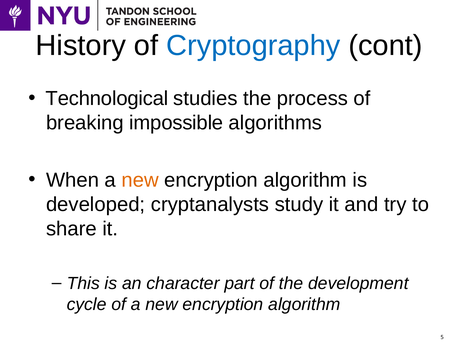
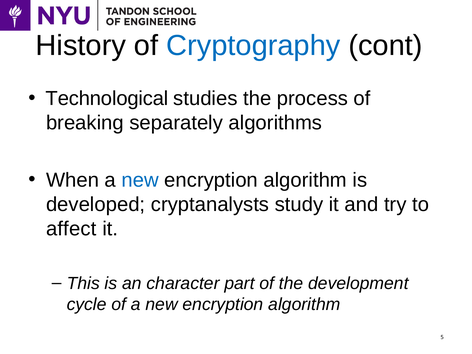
impossible: impossible -> separately (176, 123)
new colour: orange -> blue (140, 180)
share: share -> affect (71, 229)
